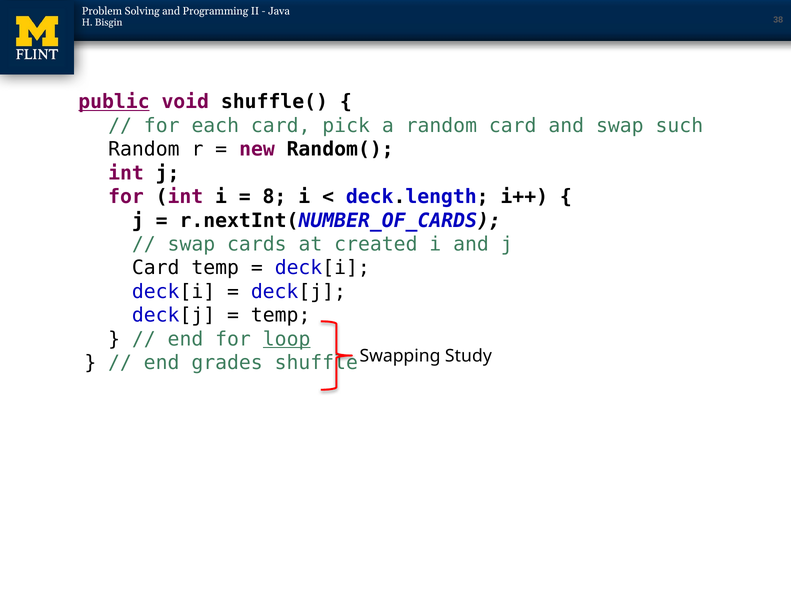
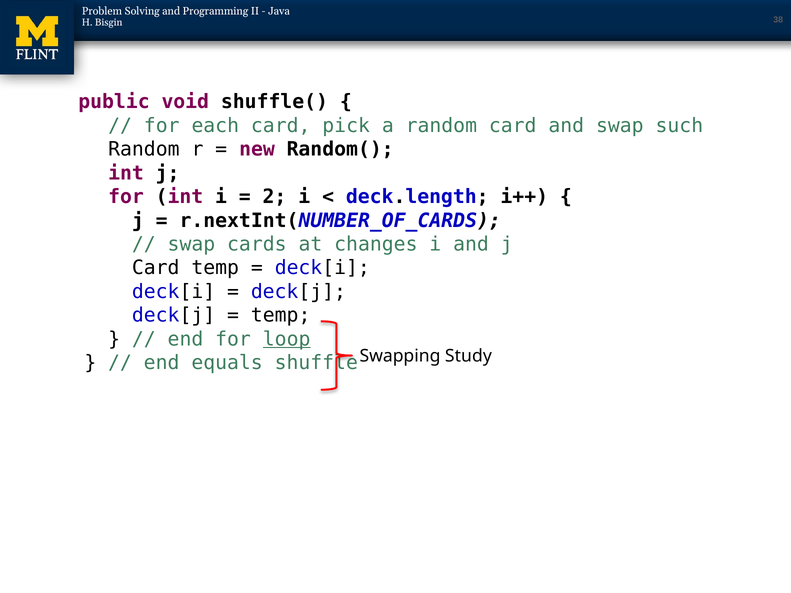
public underline: present -> none (114, 102)
8: 8 -> 2 (274, 197)
created: created -> changes (376, 244)
grades: grades -> equals (227, 363)
